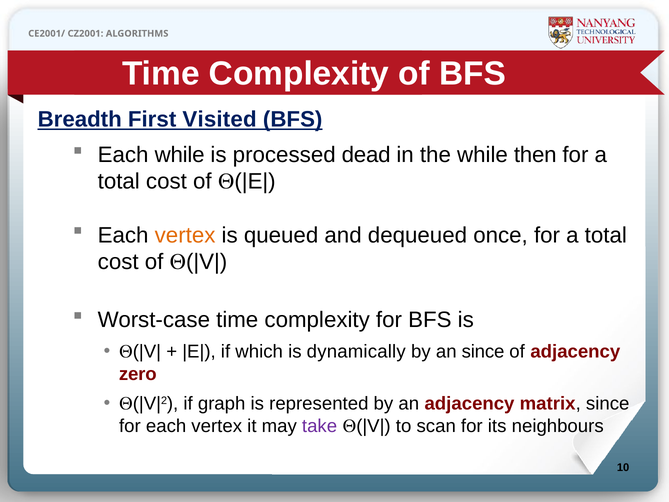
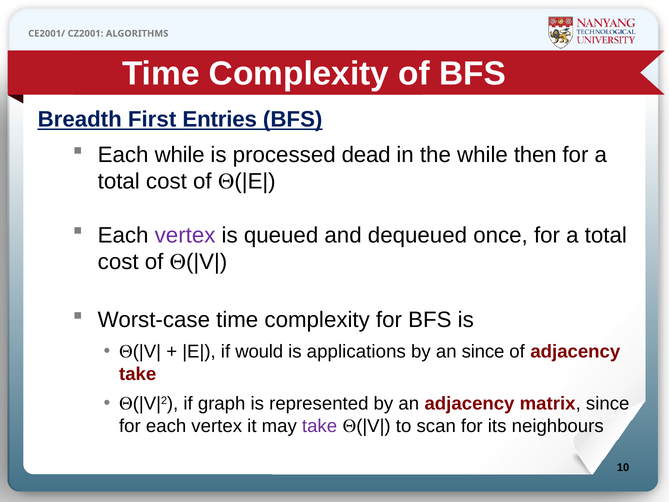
Visited: Visited -> Entries (220, 119)
vertex colour: orange -> purple (185, 235)
which: which -> would (259, 351)
dynamically: dynamically -> applications (356, 351)
zero: zero -> take (138, 374)
